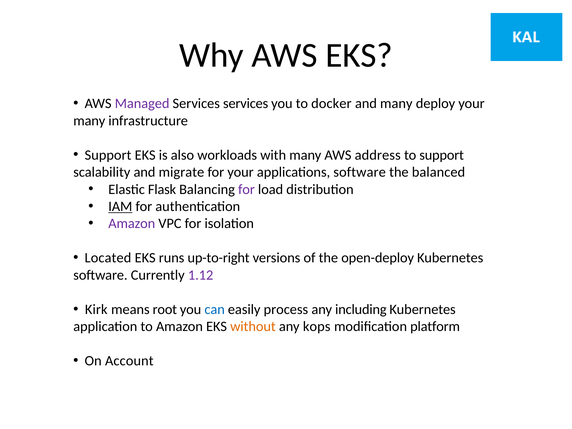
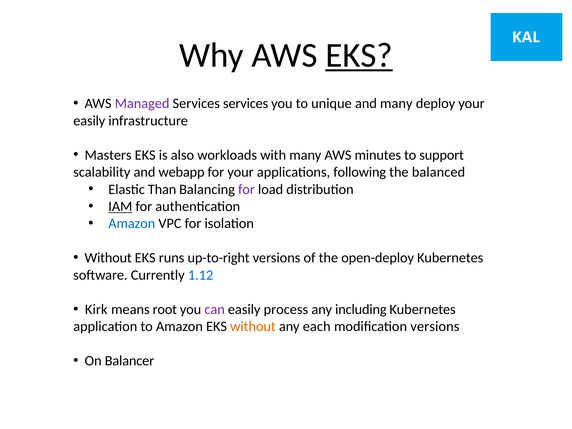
EKS underline: none -> present (359, 55)
docker: docker -> unique (331, 103)
many: many -> easily (89, 121)
Support: Support -> Masters (108, 155)
address: address -> minutes (378, 155)
migrate: migrate -> webapp (182, 172)
applications software: software -> following (360, 172)
Flask: Flask -> Than (162, 189)
Amazon colour: purple -> blue (132, 224)
Located: Located -> Without (108, 258)
1.12 colour: purple -> blue (201, 275)
can colour: blue -> purple (215, 309)
kops: kops -> each (317, 327)
modification platform: platform -> versions (435, 327)
Account: Account -> Balancer (129, 361)
